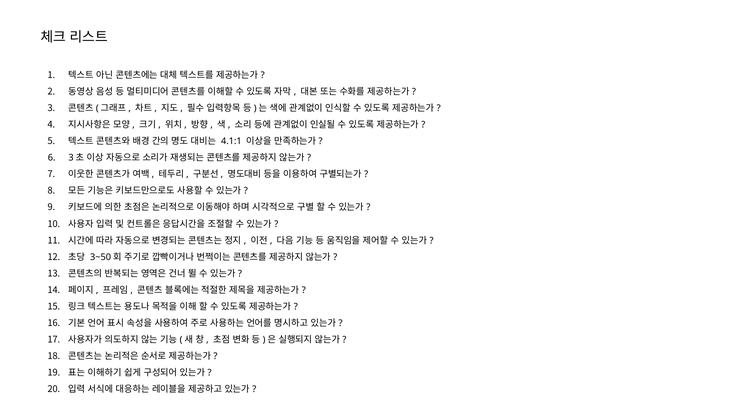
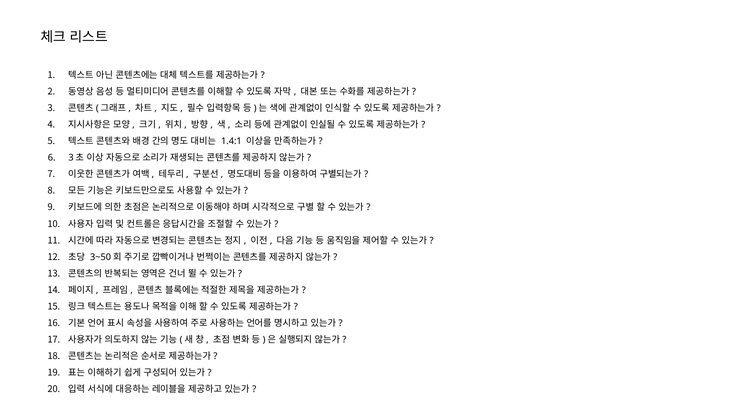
4.1:1: 4.1:1 -> 1.4:1 (231, 141)
